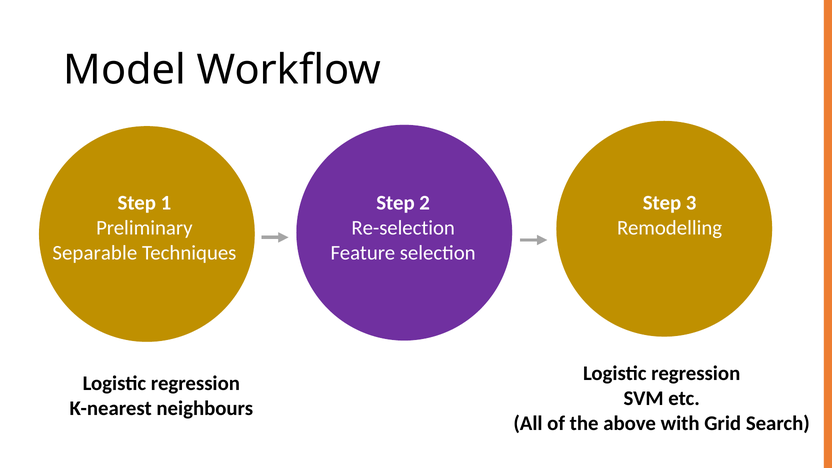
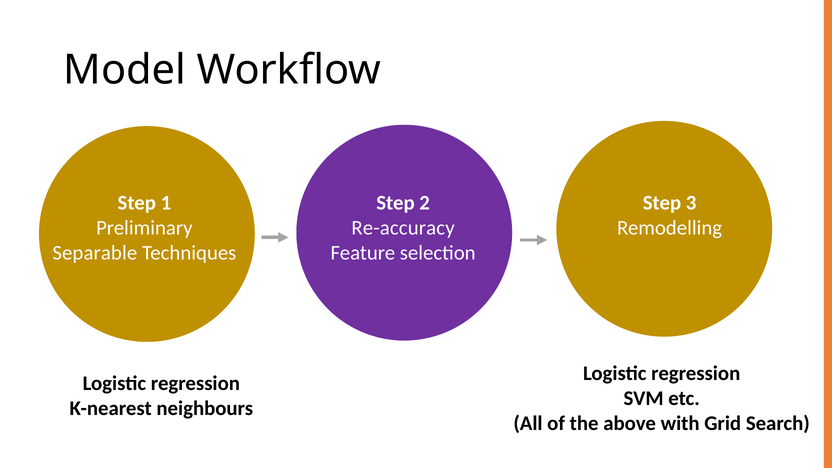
Re-selection: Re-selection -> Re-accuracy (403, 228)
